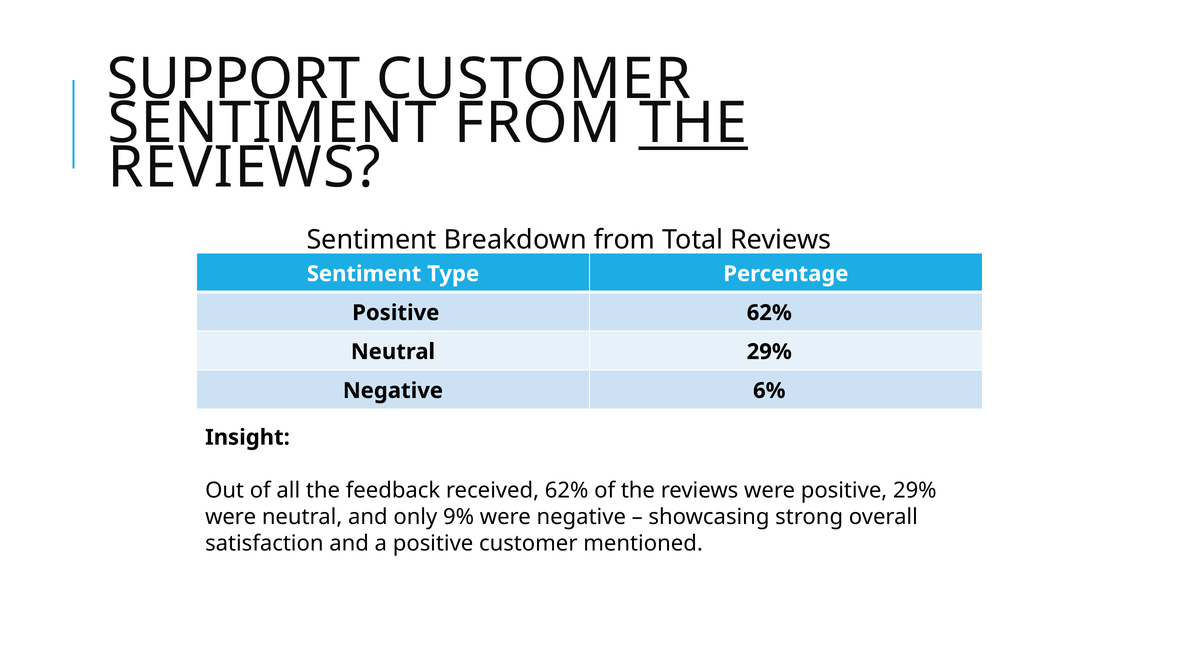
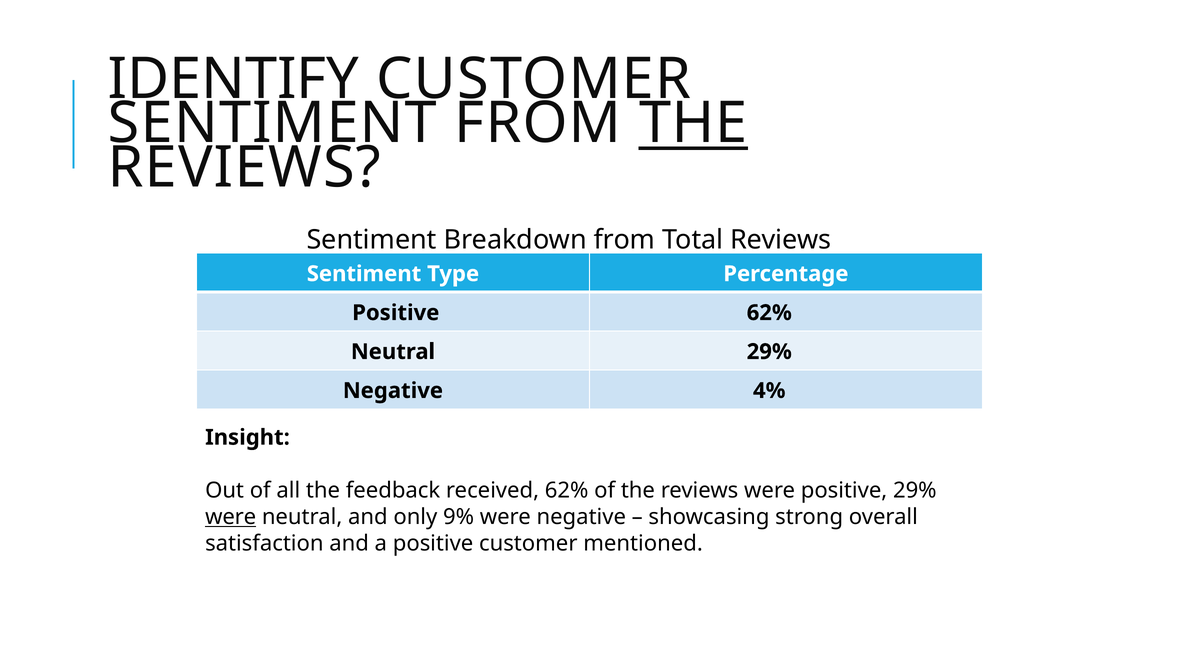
SUPPORT: SUPPORT -> IDENTIFY (233, 79)
6%: 6% -> 4% (769, 391)
were underline: none -> present (231, 517)
